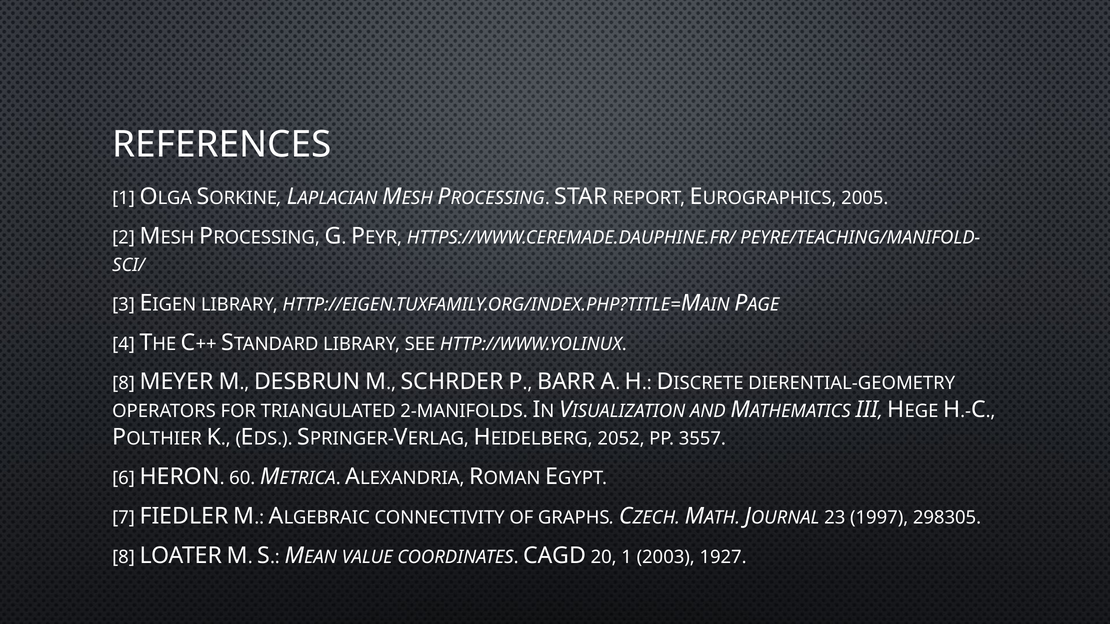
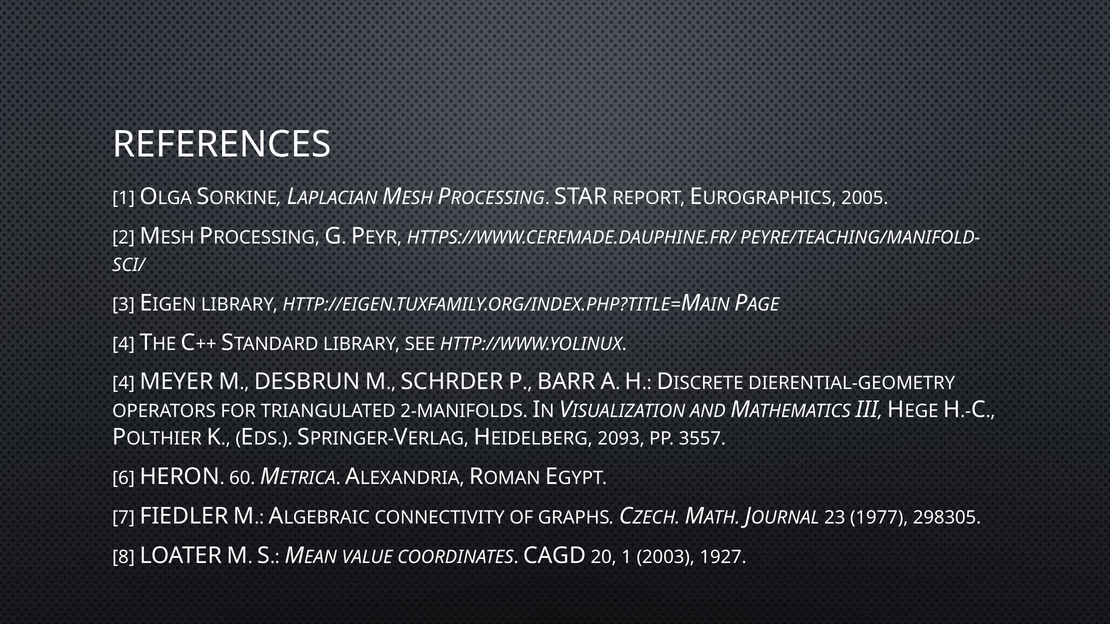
8: 8 -> 4 (124, 384)
2052: 2052 -> 2093 (621, 439)
1997: 1997 -> 1977 (879, 518)
